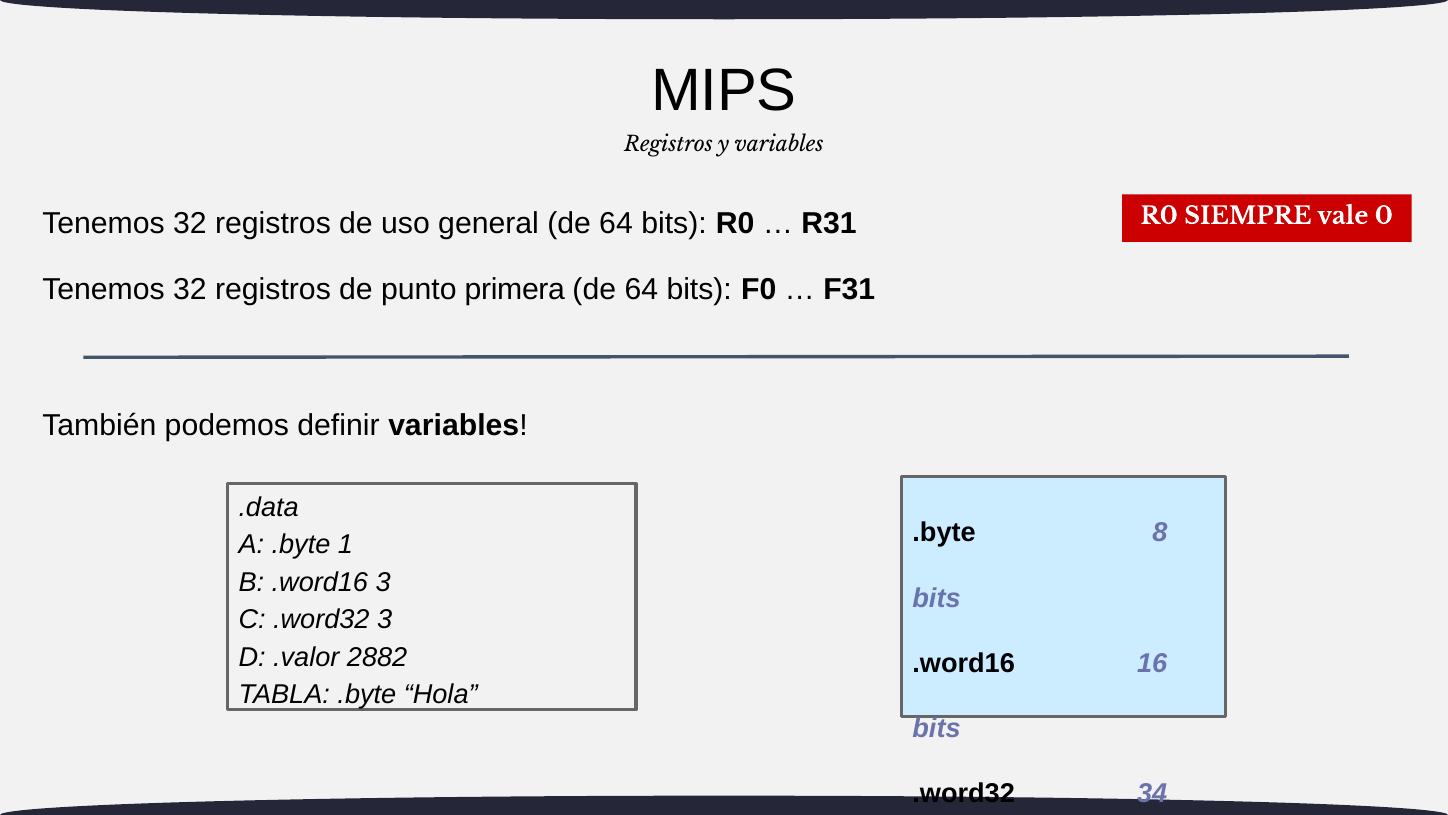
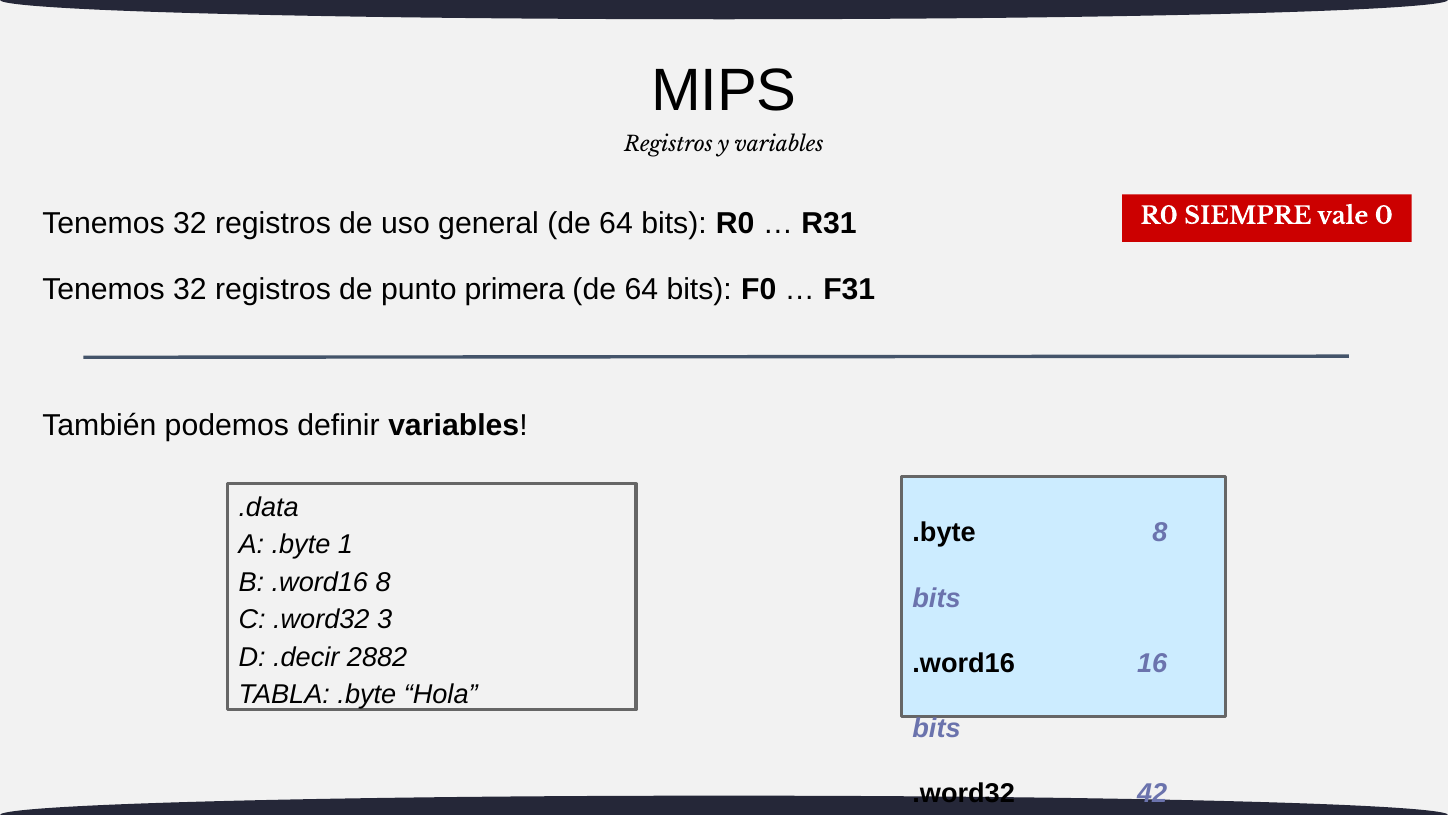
.word16 3: 3 -> 8 (383, 582)
.valor: .valor -> .decir (306, 657)
34: 34 -> 42 (1152, 793)
